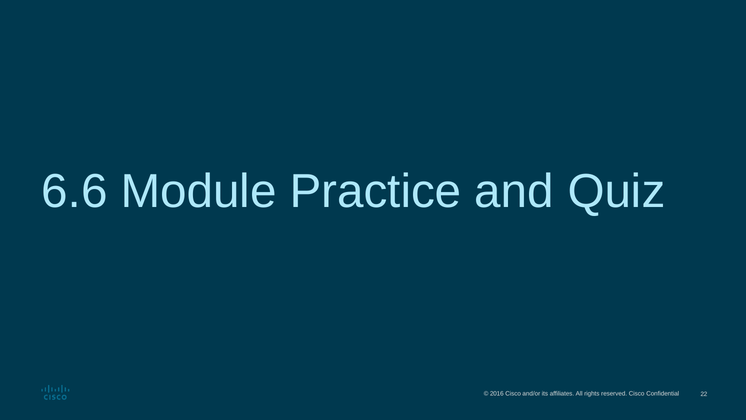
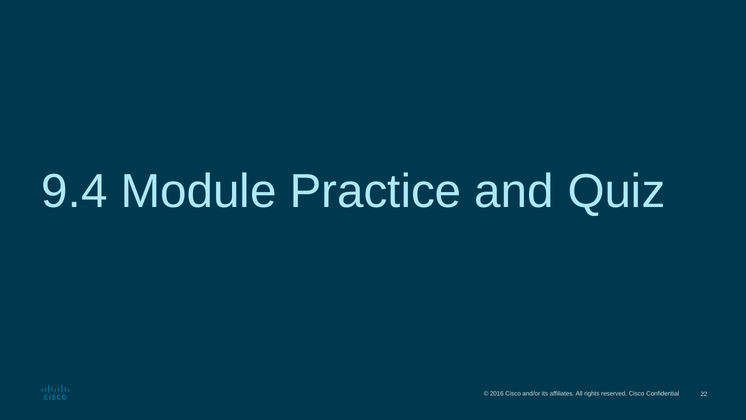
6.6: 6.6 -> 9.4 (74, 192)
